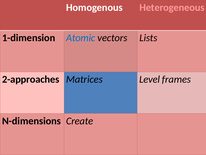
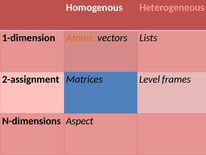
Atomic colour: blue -> orange (81, 38)
2-approaches: 2-approaches -> 2-assignment (31, 79)
Create: Create -> Aspect (80, 121)
